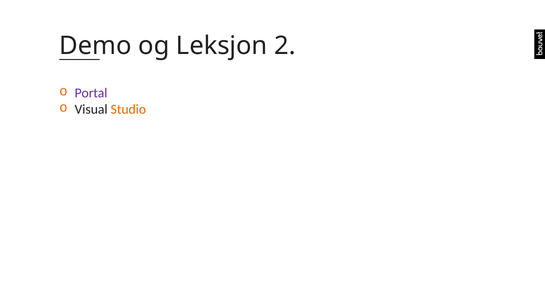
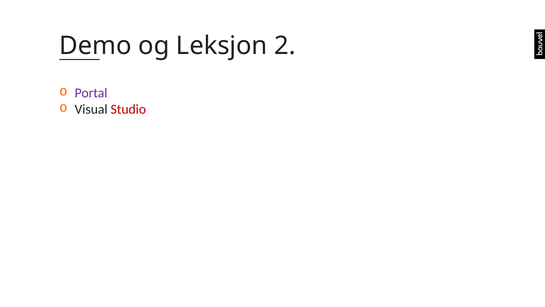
Studio colour: orange -> red (128, 109)
